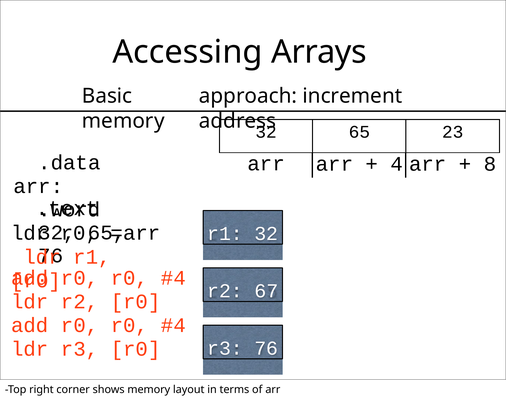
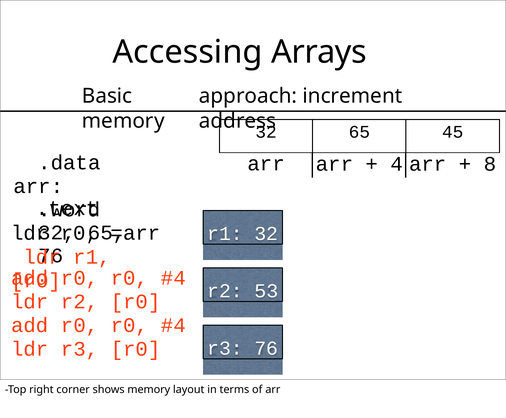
23: 23 -> 45 (453, 132)
67: 67 -> 53 (266, 291)
